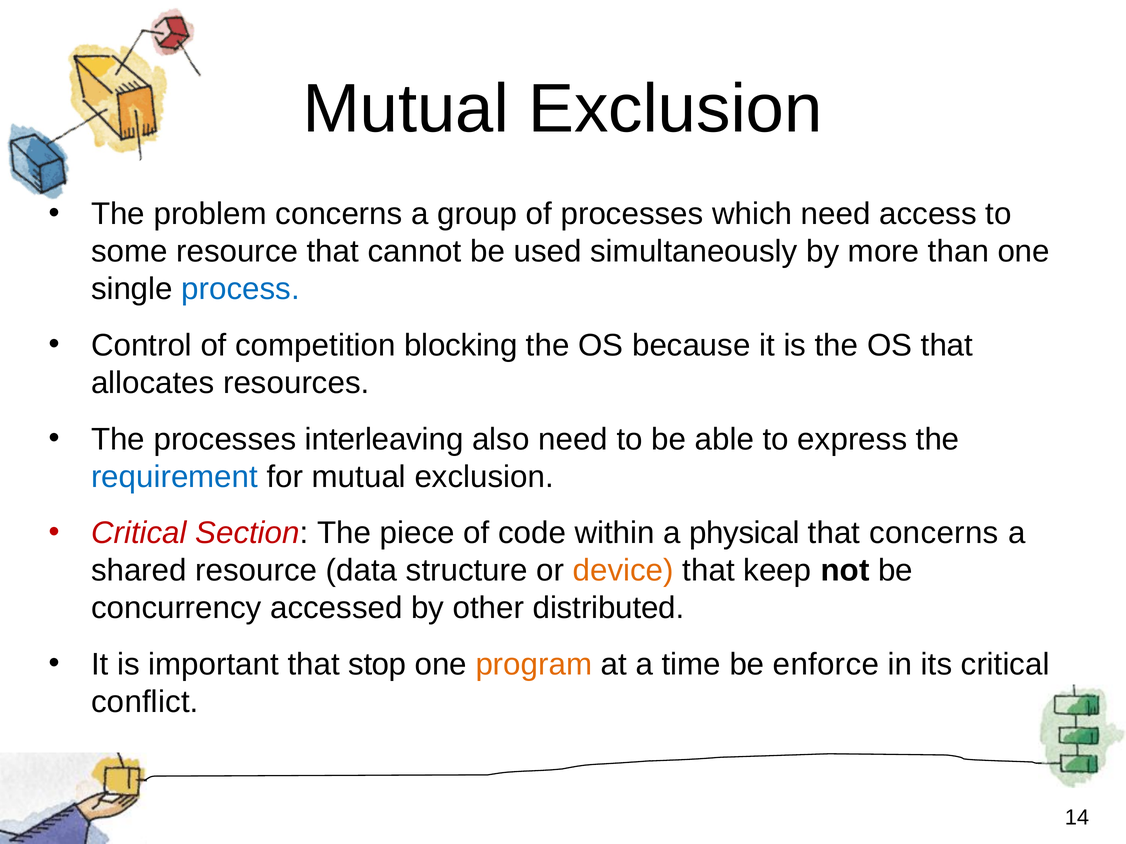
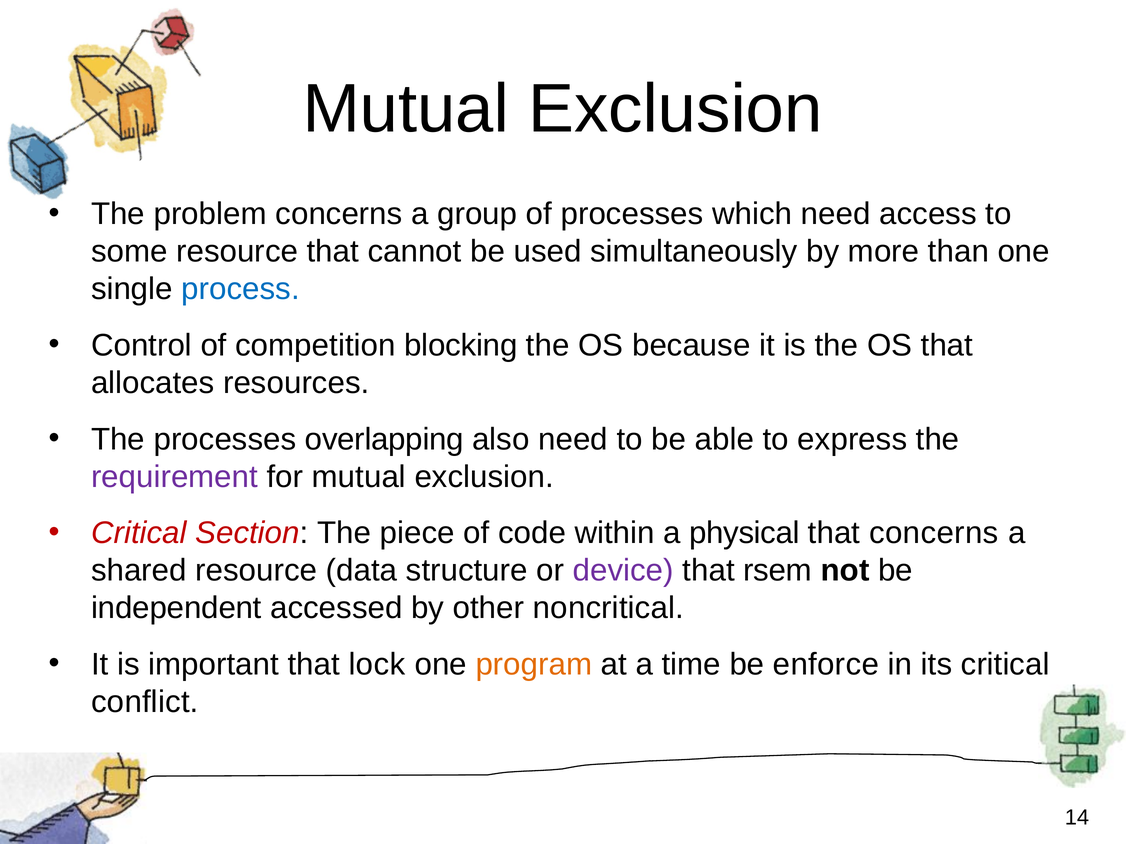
interleaving: interleaving -> overlapping (384, 439)
requirement colour: blue -> purple (174, 477)
device colour: orange -> purple (623, 571)
keep: keep -> rsem (777, 571)
concurrency: concurrency -> independent (176, 608)
distributed: distributed -> noncritical (608, 608)
stop: stop -> lock (377, 665)
